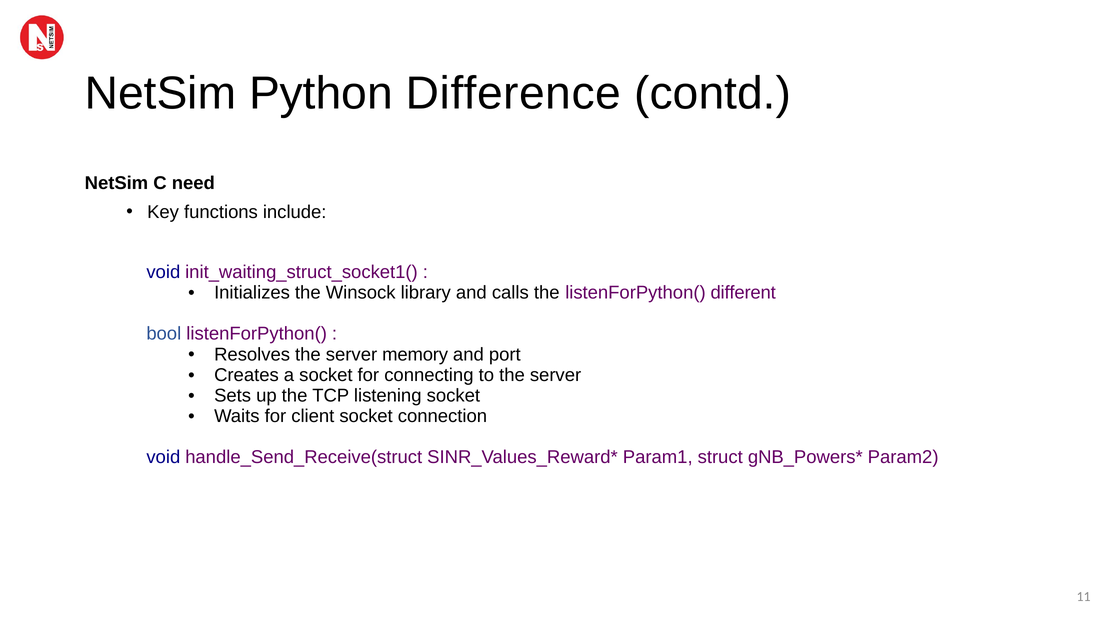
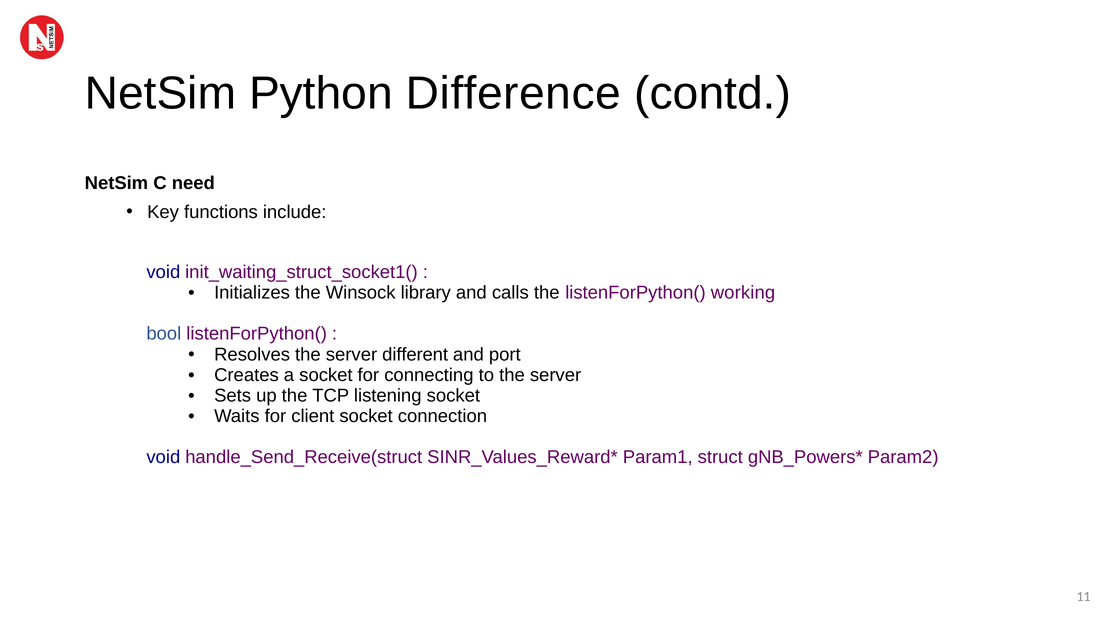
different: different -> working (743, 293)
memory: memory -> different (415, 354)
